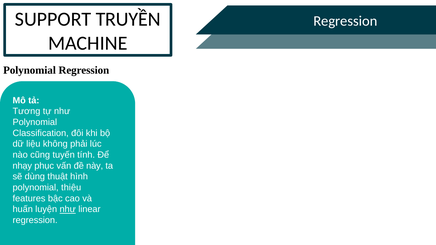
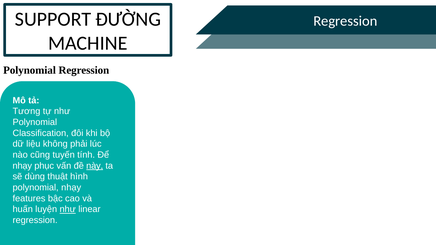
TRUYỀN: TRUYỀN -> ĐƯỜNG (128, 19)
này underline: none -> present (95, 166)
polynomial thiệu: thiệu -> nhạy (71, 188)
